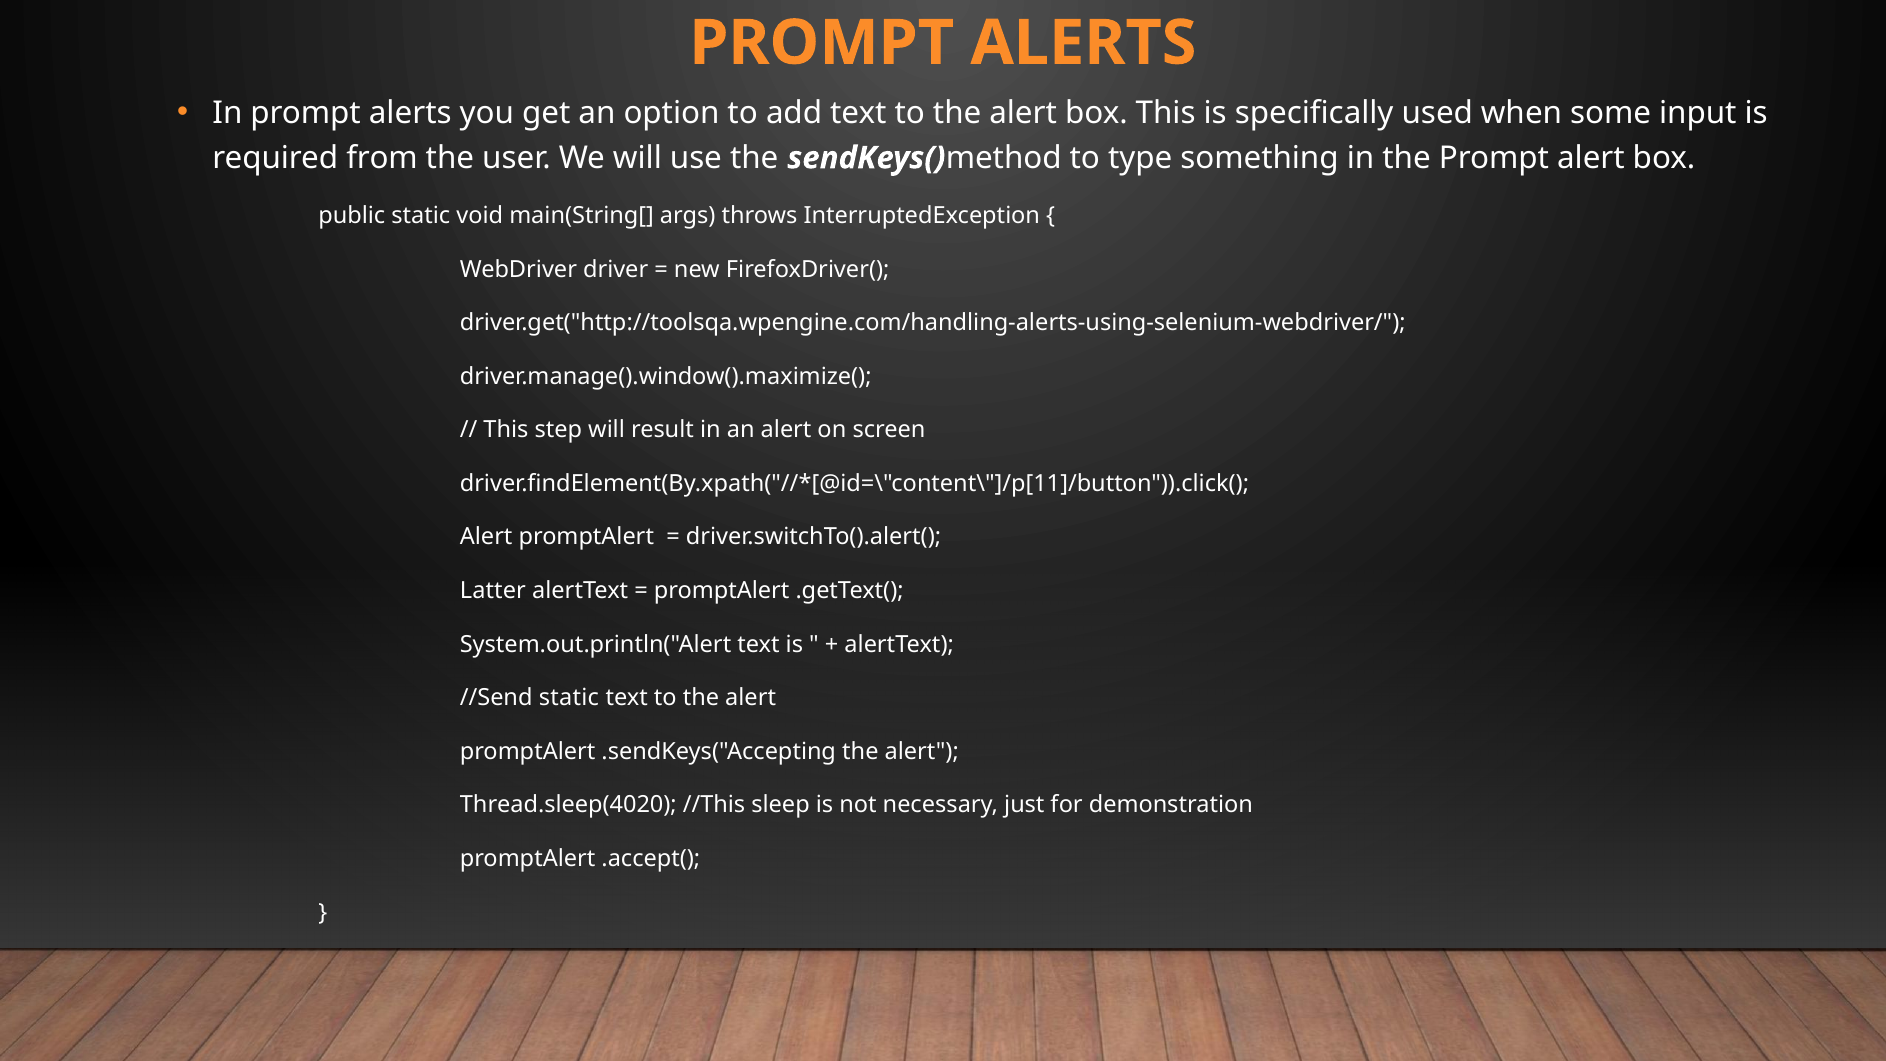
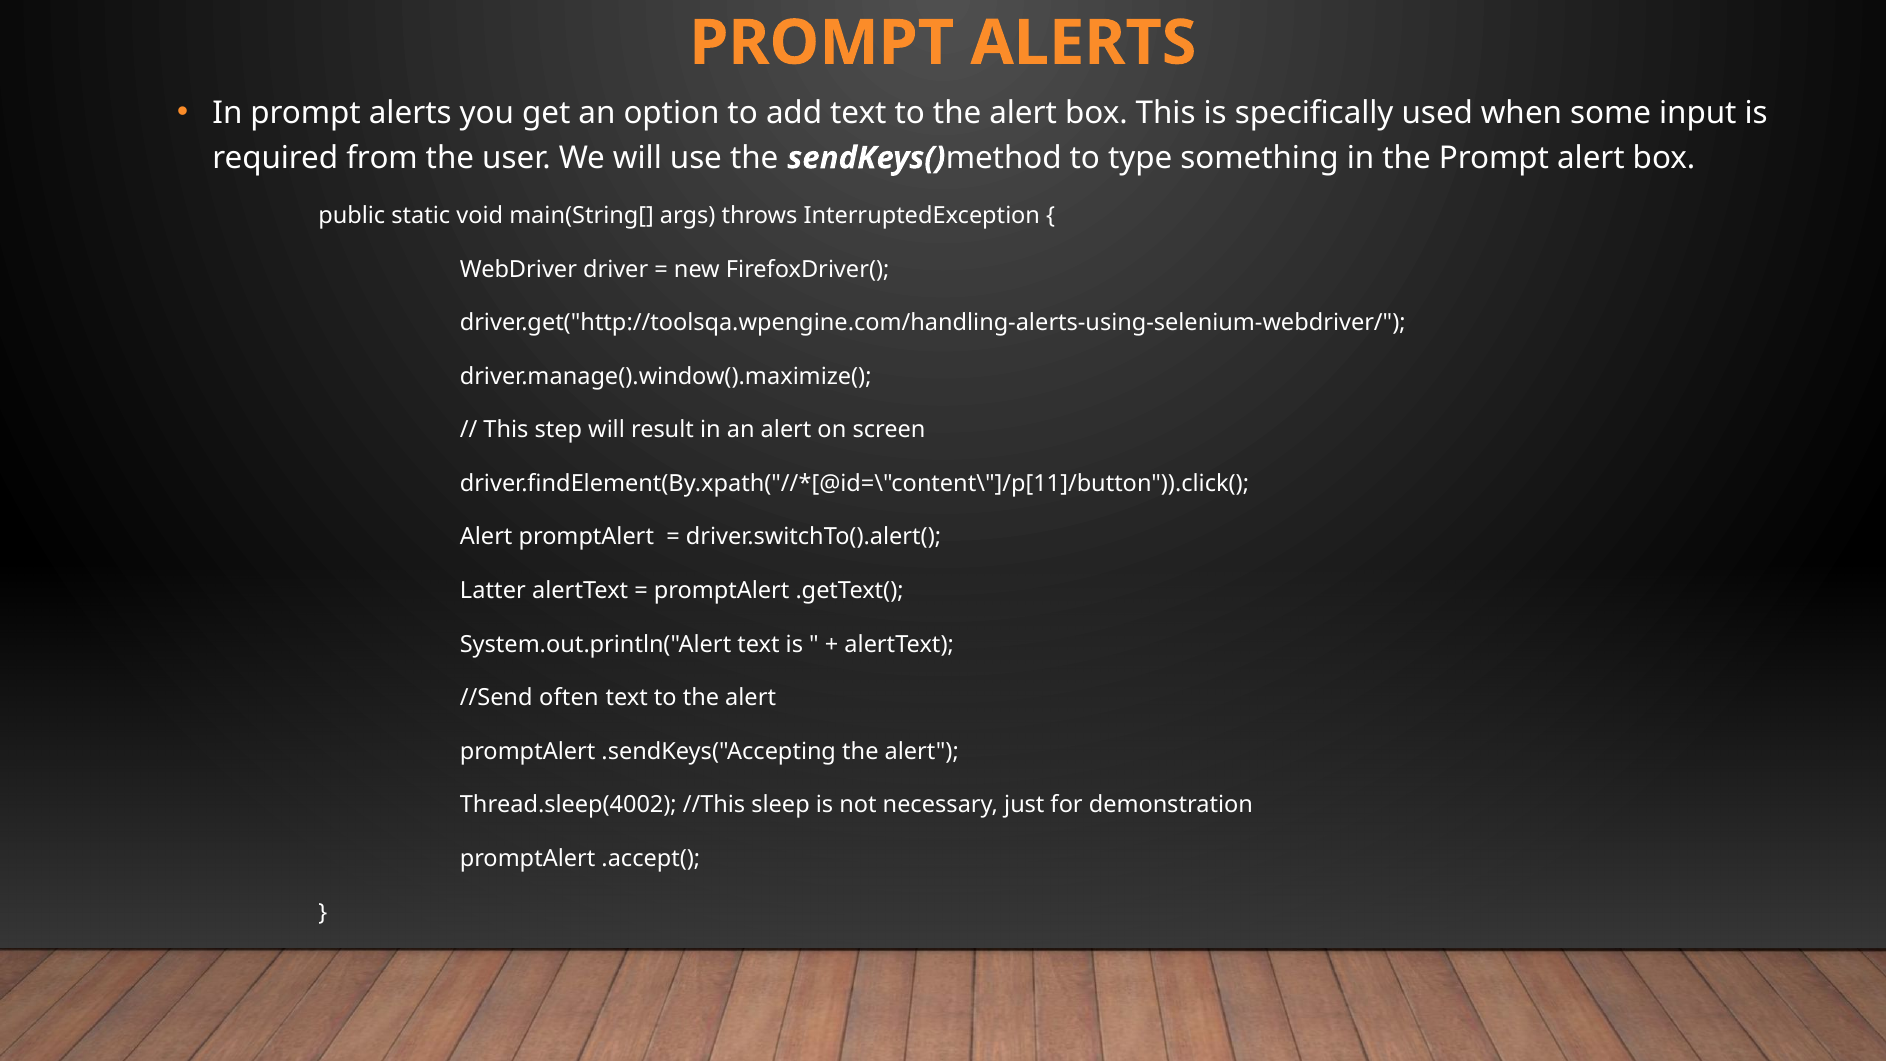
//Send static: static -> often (569, 698)
Thread.sleep(4020: Thread.sleep(4020 -> Thread.sleep(4002 (568, 805)
